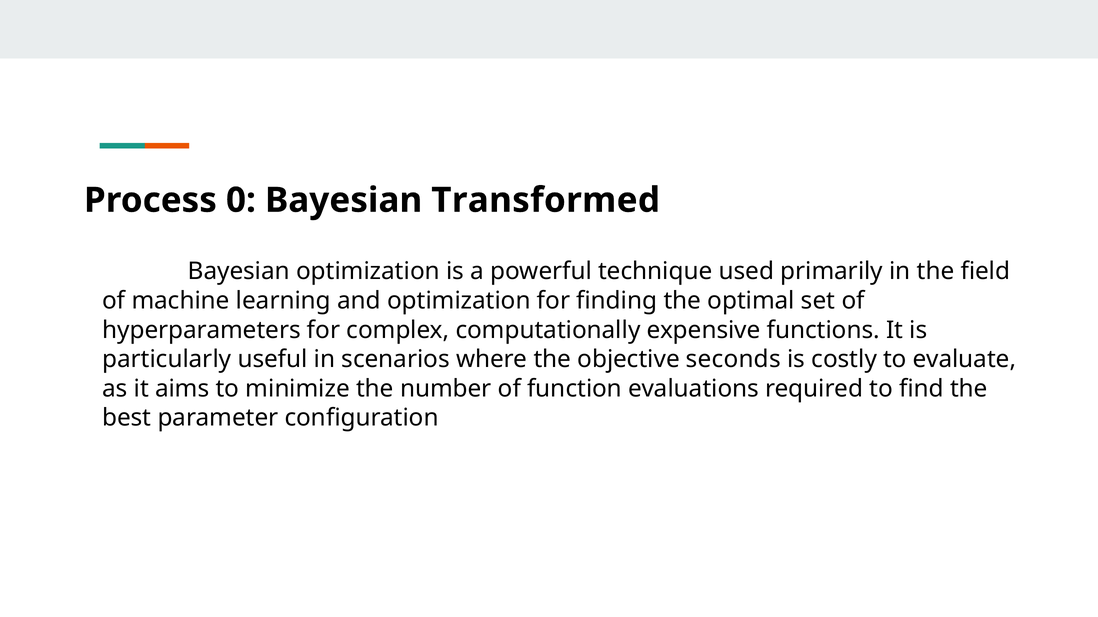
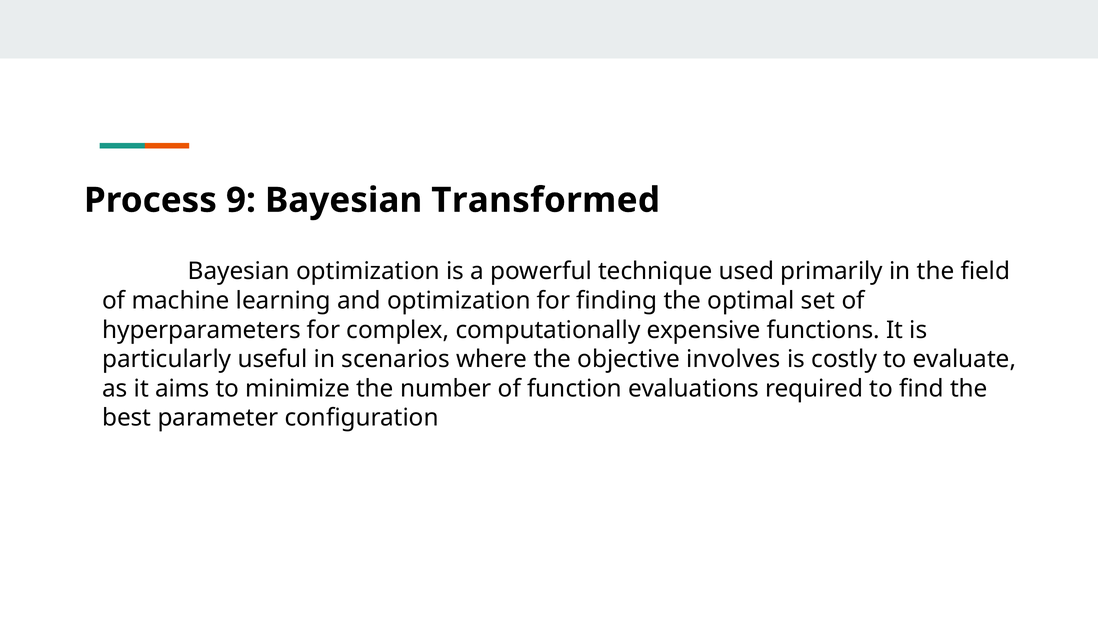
0: 0 -> 9 (241, 200)
seconds: seconds -> involves (733, 360)
